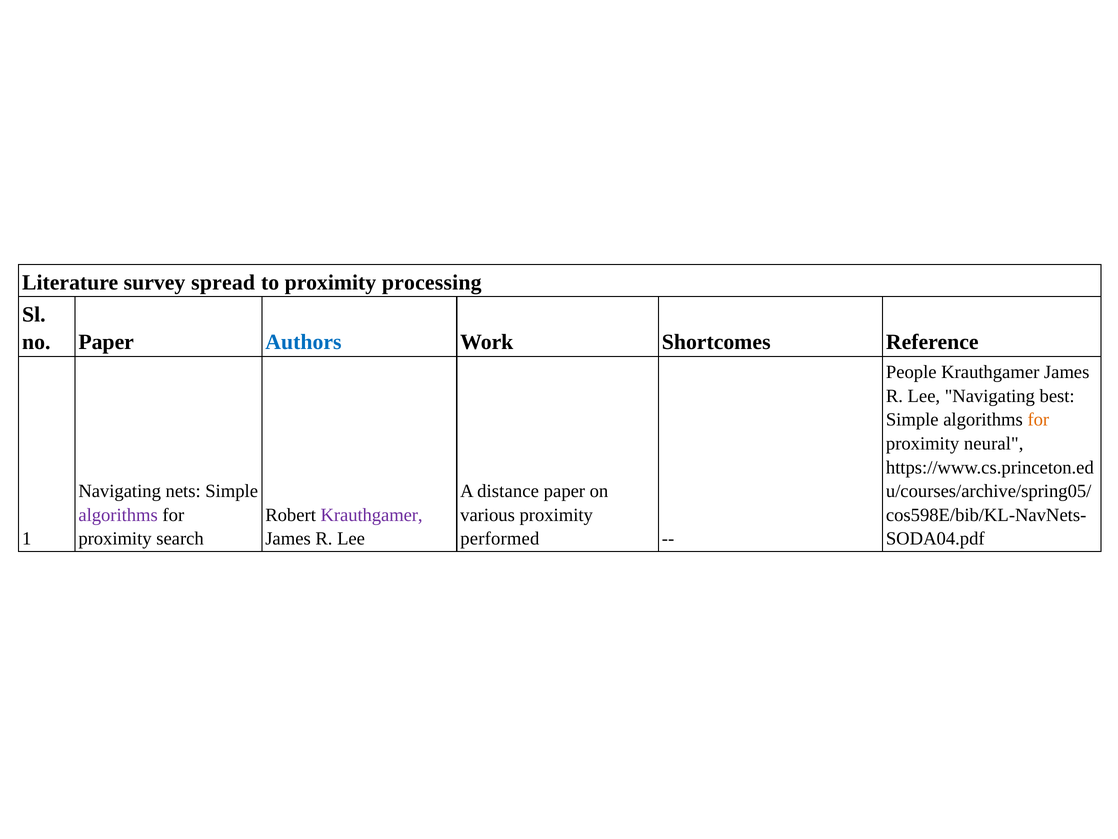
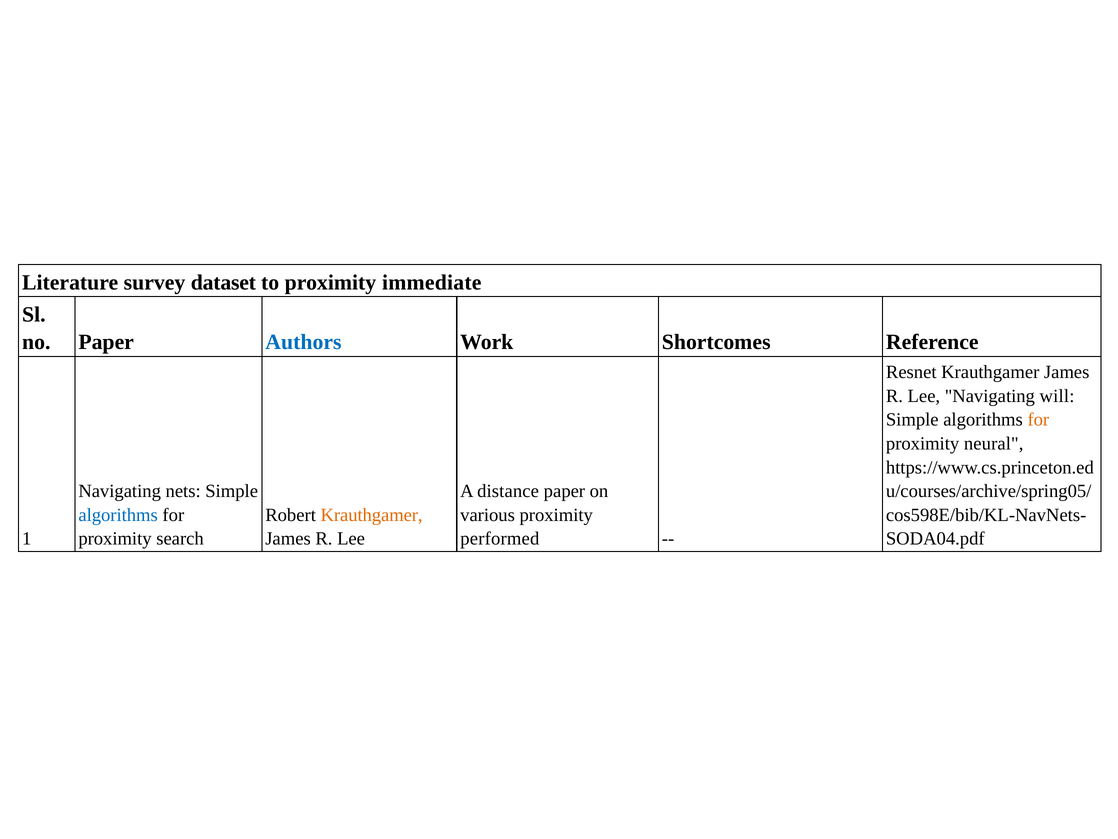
spread: spread -> dataset (223, 282)
processing: processing -> immediate (432, 282)
People: People -> Resnet (911, 372)
best: best -> will (1057, 396)
algorithms colour: purple -> blue (118, 515)
Krauthgamer colour: purple -> orange (372, 515)
